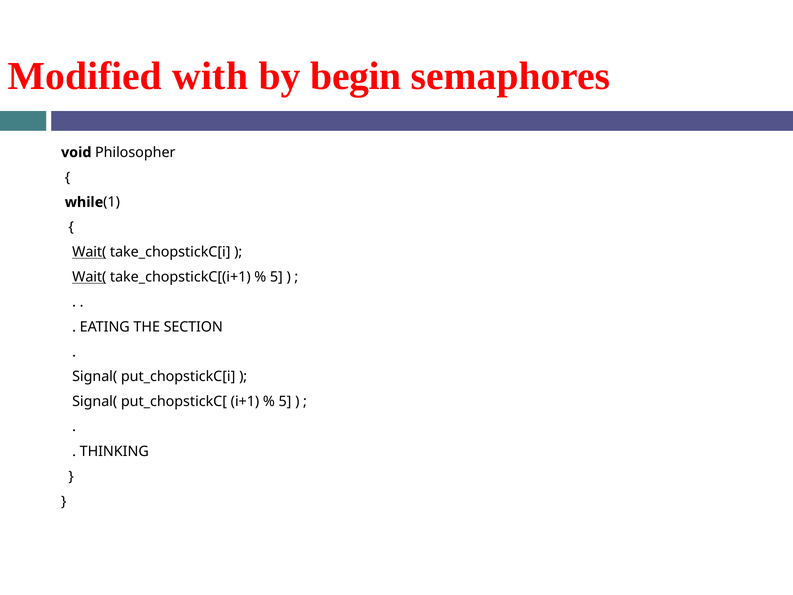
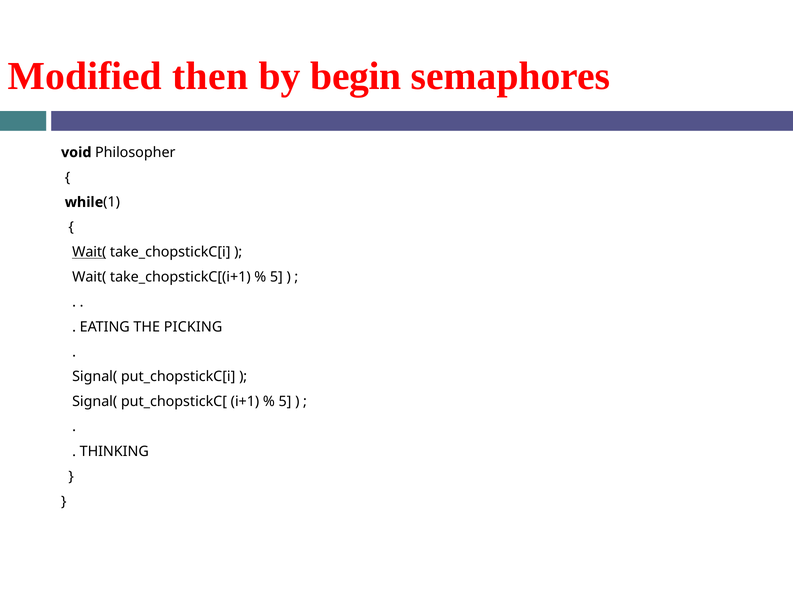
with: with -> then (210, 76)
Wait( underline: present -> none (89, 277)
SECTION: SECTION -> PICKING (193, 327)
